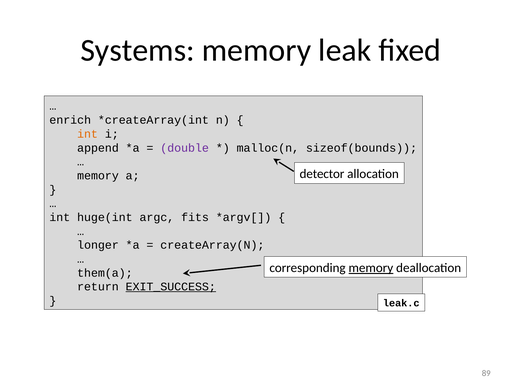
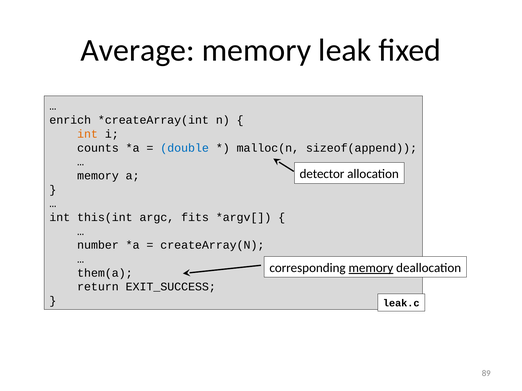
Systems: Systems -> Average (138, 51)
append: append -> counts (98, 148)
double colour: purple -> blue (185, 148)
sizeof(bounds: sizeof(bounds -> sizeof(append (362, 148)
huge(int: huge(int -> this(int (105, 218)
longer: longer -> number (98, 245)
EXIT_SUCCESS underline: present -> none (171, 287)
